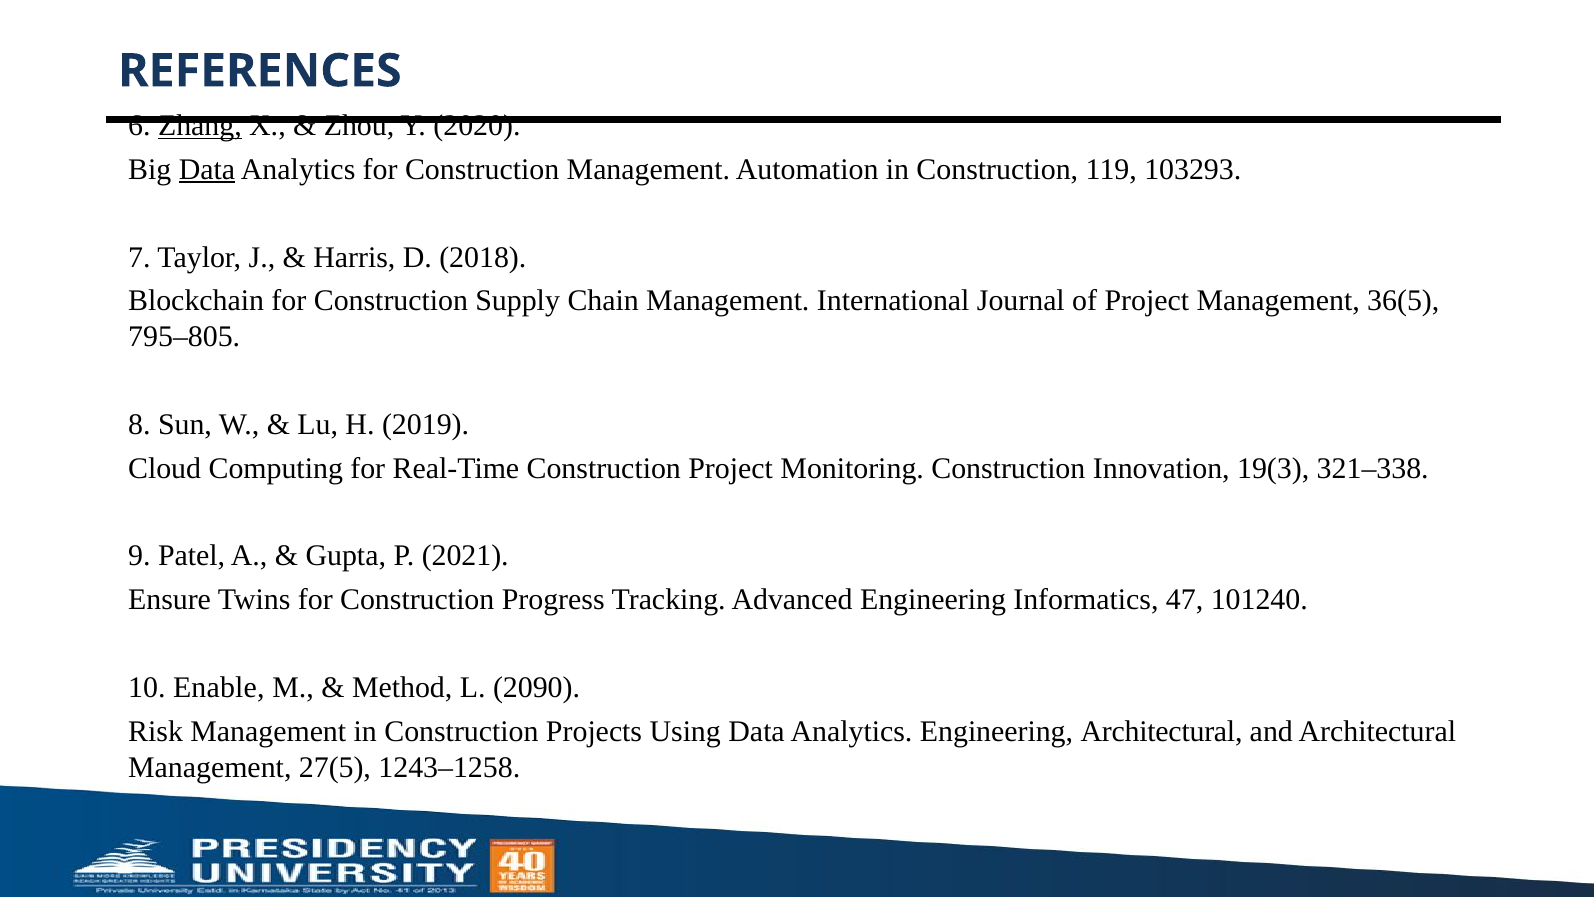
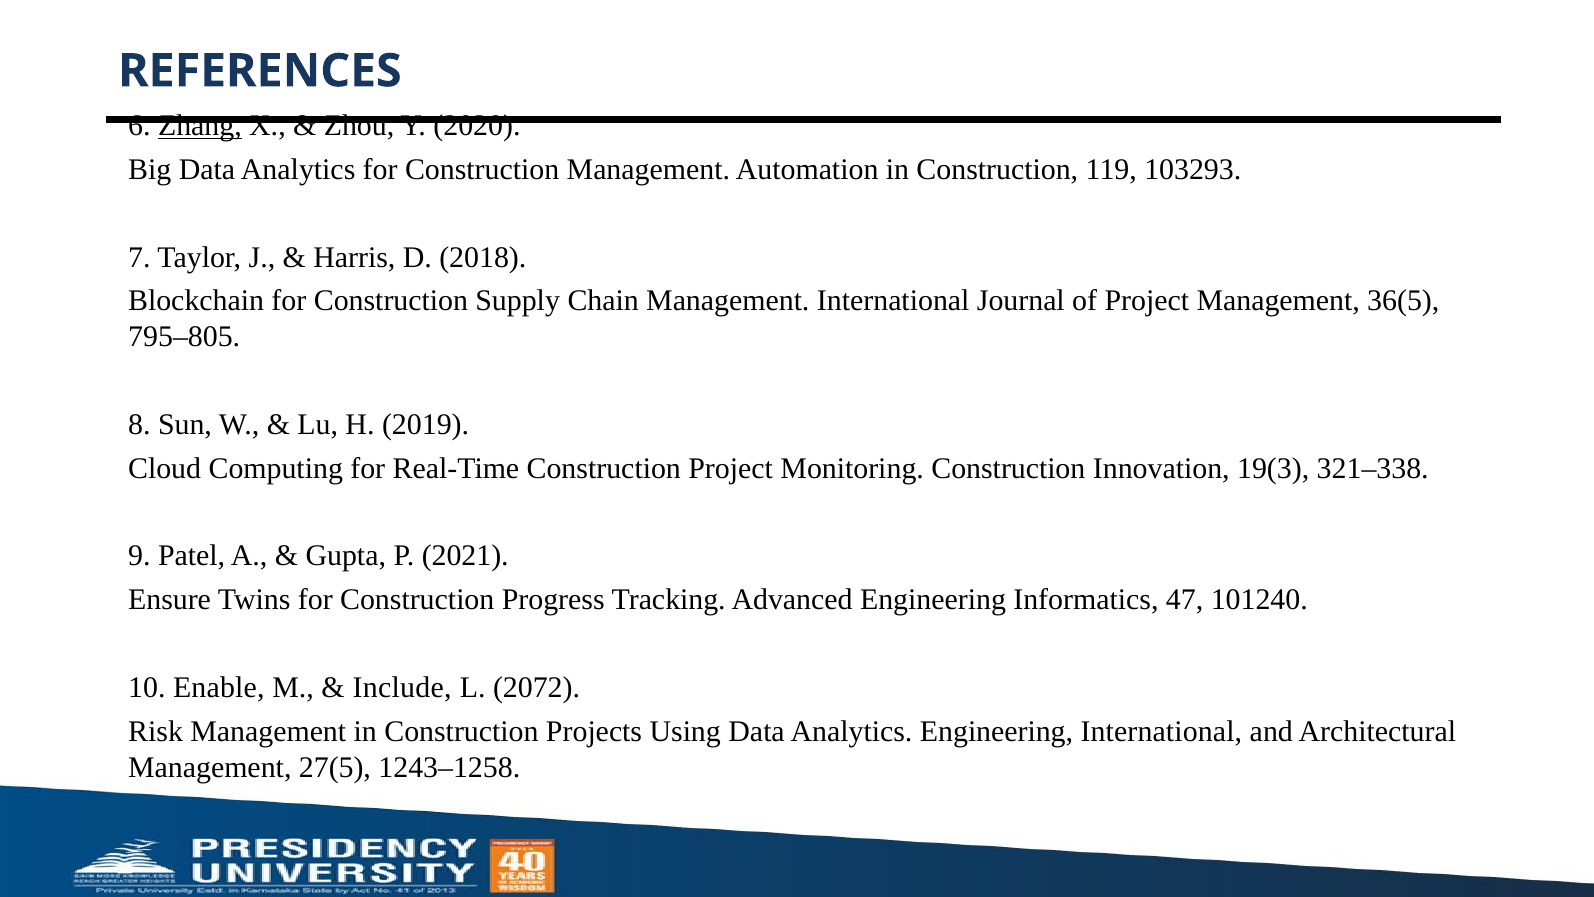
Data underline: present -> none (207, 169)
Method: Method -> Include (402, 687)
2090: 2090 -> 2072 (537, 687)
Engineering Architectural: Architectural -> International (1161, 731)
